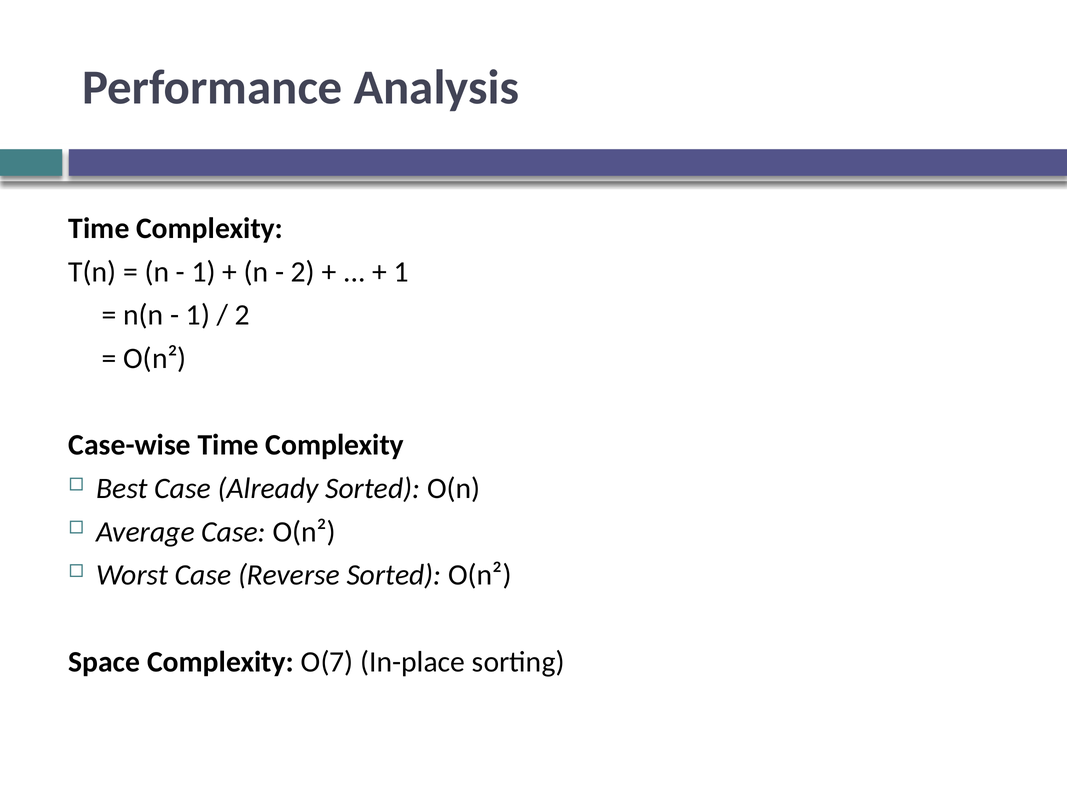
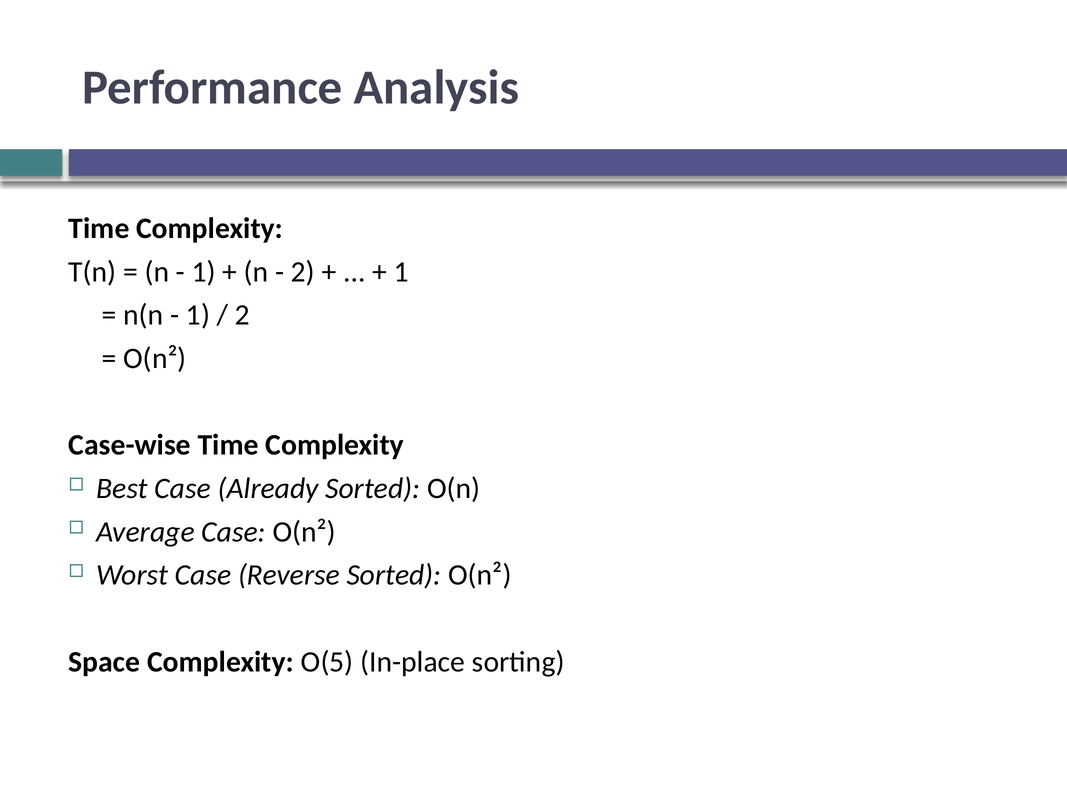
O(7: O(7 -> O(5 (327, 662)
